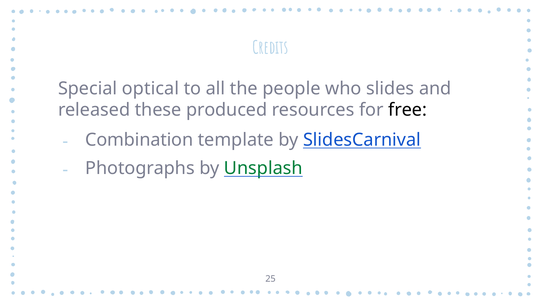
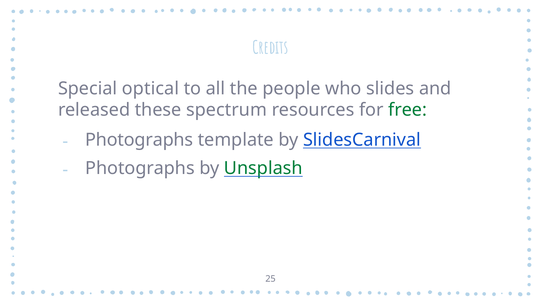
produced: produced -> spectrum (227, 110)
free colour: black -> green (408, 110)
Combination: Combination -> Photographs (139, 140)
